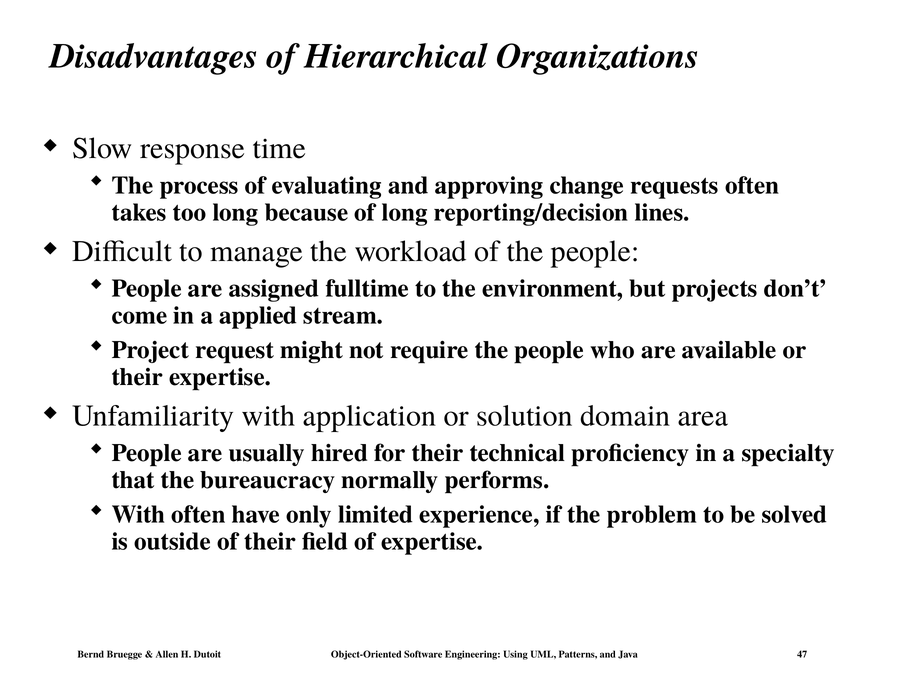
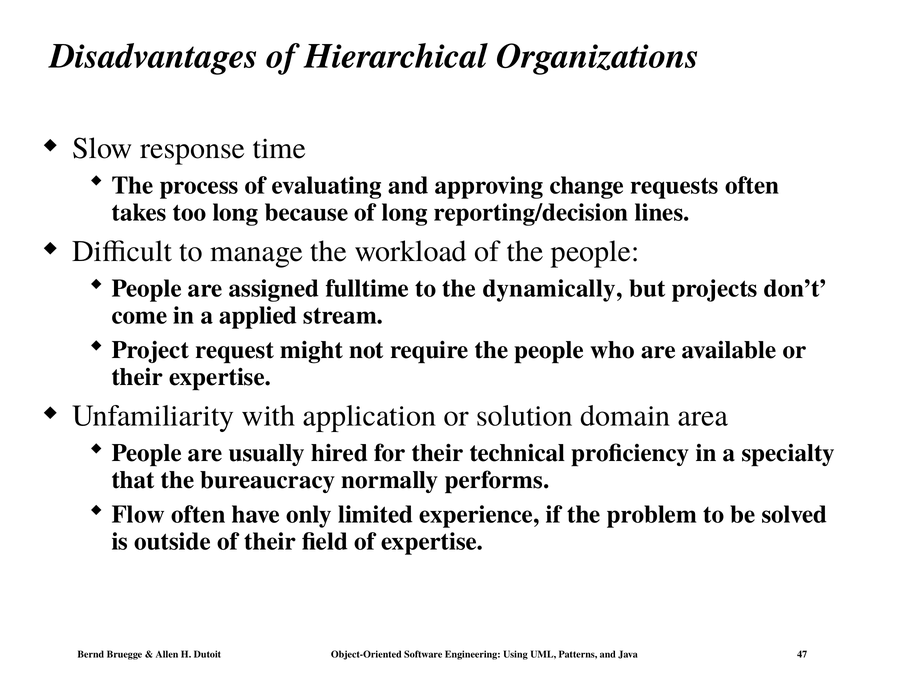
environment: environment -> dynamically (552, 288)
With: With -> Flow (138, 514)
